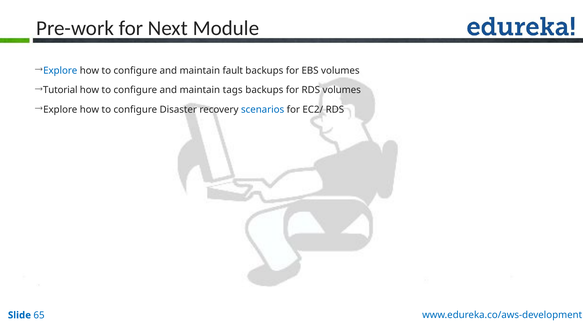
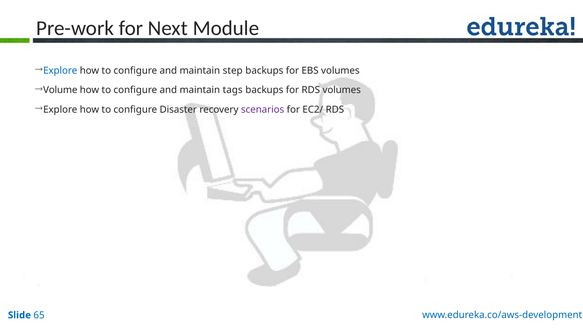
fault: fault -> step (233, 71)
Tutorial: Tutorial -> Volume (60, 90)
scenarios colour: blue -> purple (263, 109)
